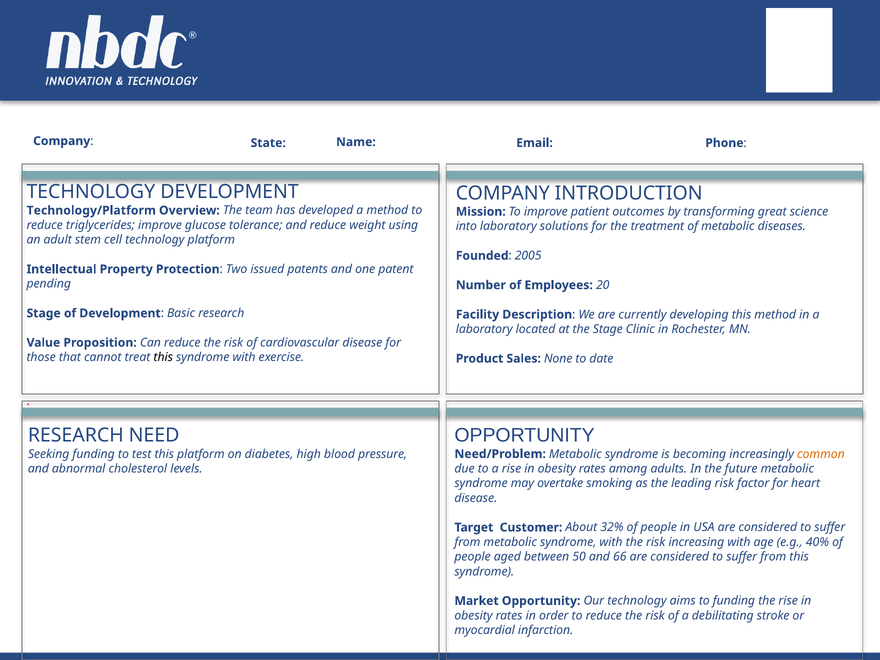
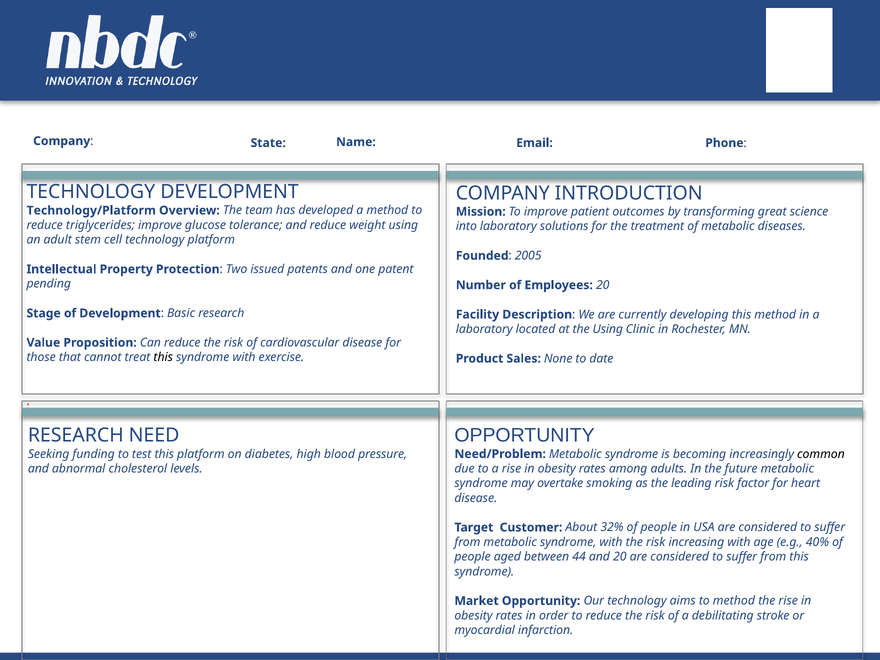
the Stage: Stage -> Using (608, 329)
common colour: orange -> black (821, 454)
50: 50 -> 44 (579, 557)
and 66: 66 -> 20 (620, 557)
to funding: funding -> method (734, 601)
